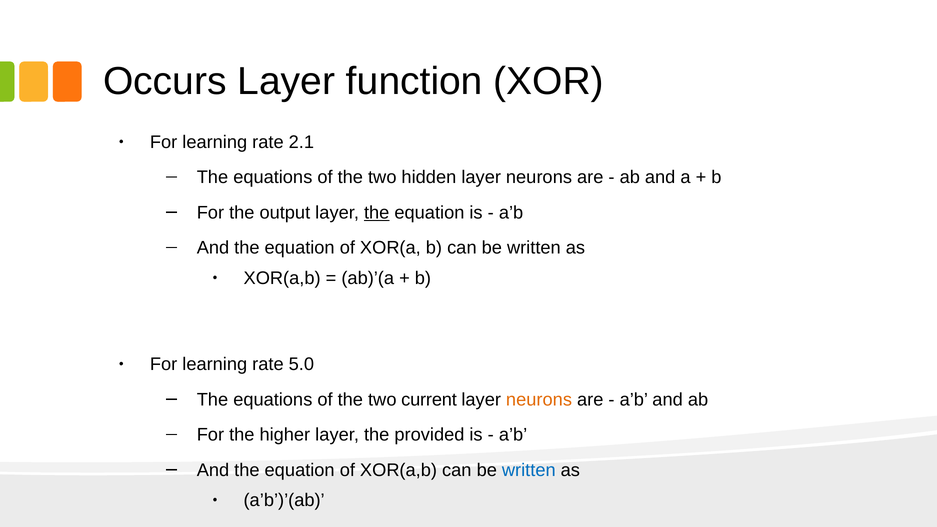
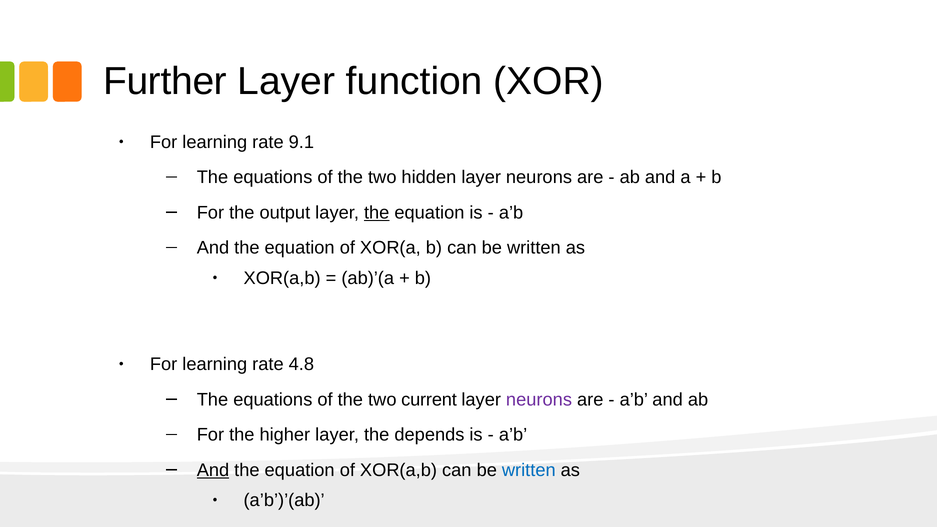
Occurs: Occurs -> Further (165, 81)
2.1: 2.1 -> 9.1 (301, 142)
5.0: 5.0 -> 4.8 (301, 364)
neurons colour: orange -> purple (539, 400)
provided: provided -> depends (429, 435)
And underline: none -> present (213, 470)
